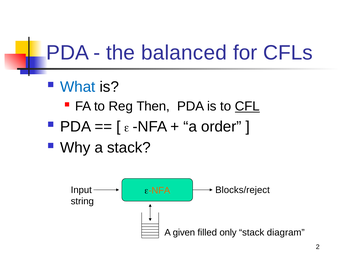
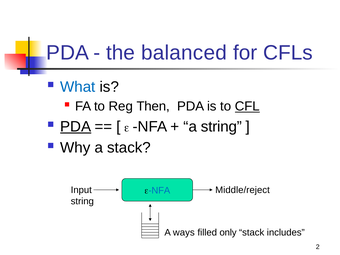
PDA underline: none -> present (76, 127)
a order: order -> string (221, 127)
Blocks/reject: Blocks/reject -> Middle/reject (243, 190)
NFA colour: orange -> blue (159, 190)
given: given -> ways (184, 233)
diagram: diagram -> includes (286, 233)
